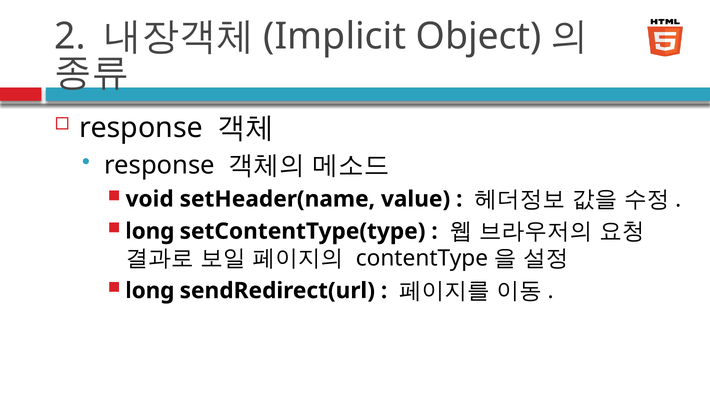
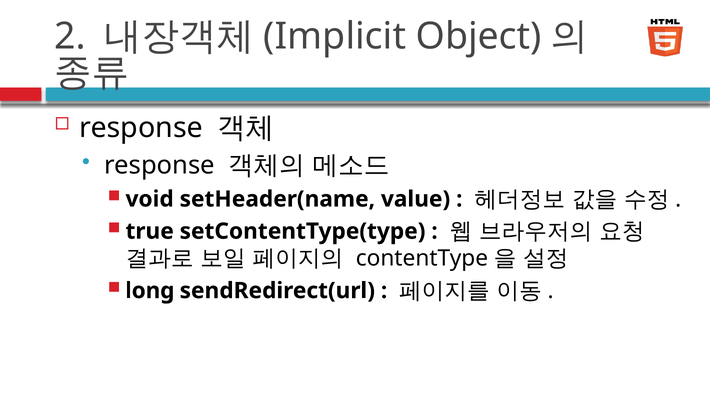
long: long -> true (150, 231)
